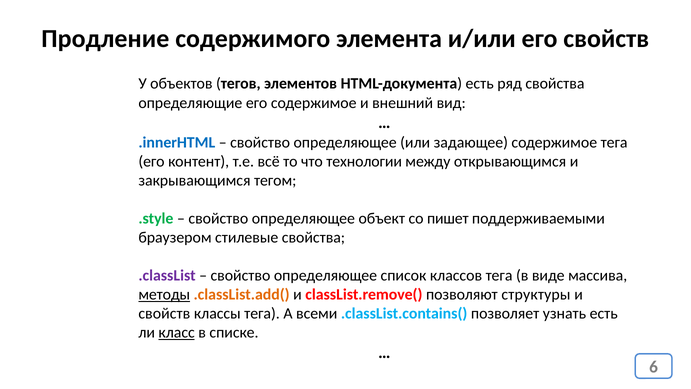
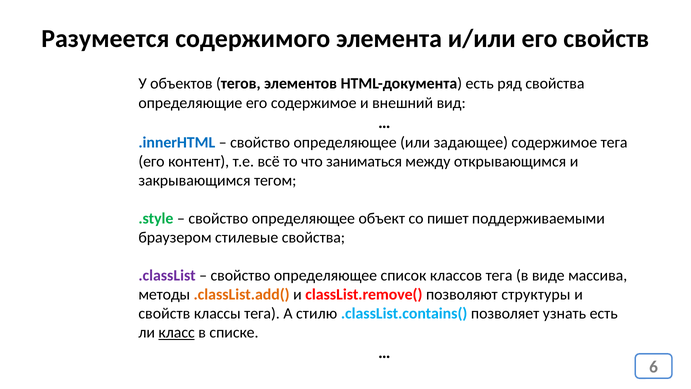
Продление: Продление -> Разумеется (105, 39)
технологии: технологии -> заниматься (364, 161)
методы underline: present -> none (164, 294)
всеми: всеми -> стилю (317, 313)
